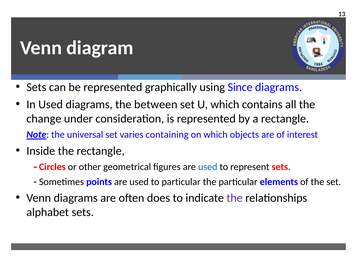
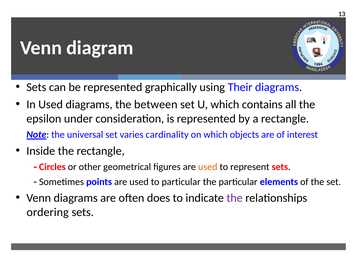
Since: Since -> Their (240, 87)
change: change -> epsilon (44, 119)
containing: containing -> cardinality (167, 135)
used colour: blue -> orange (208, 167)
alphabet: alphabet -> ordering (48, 212)
